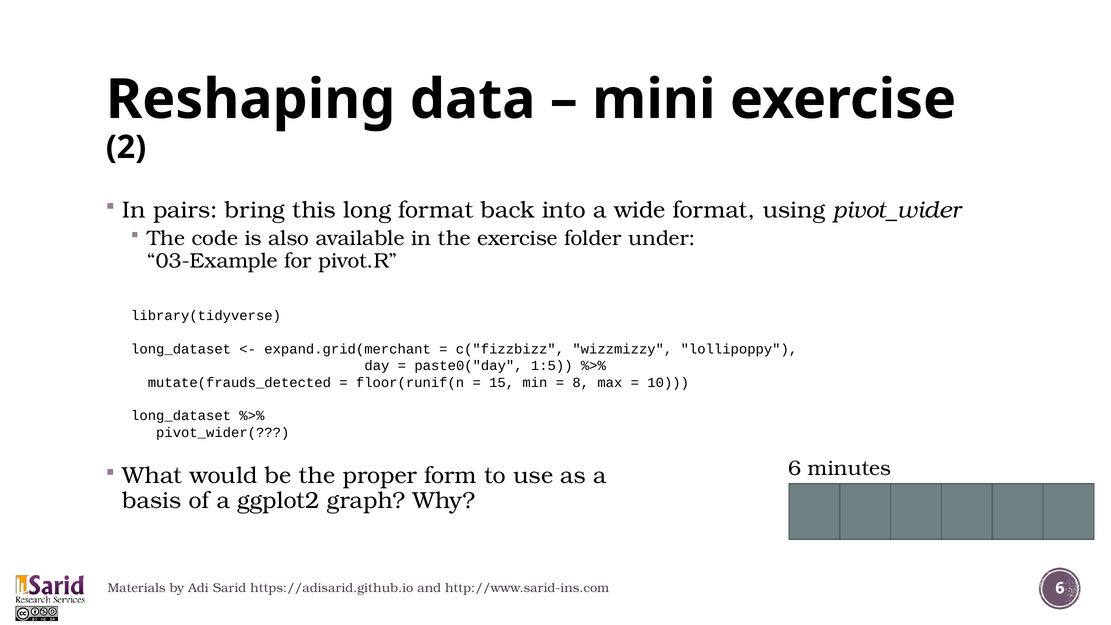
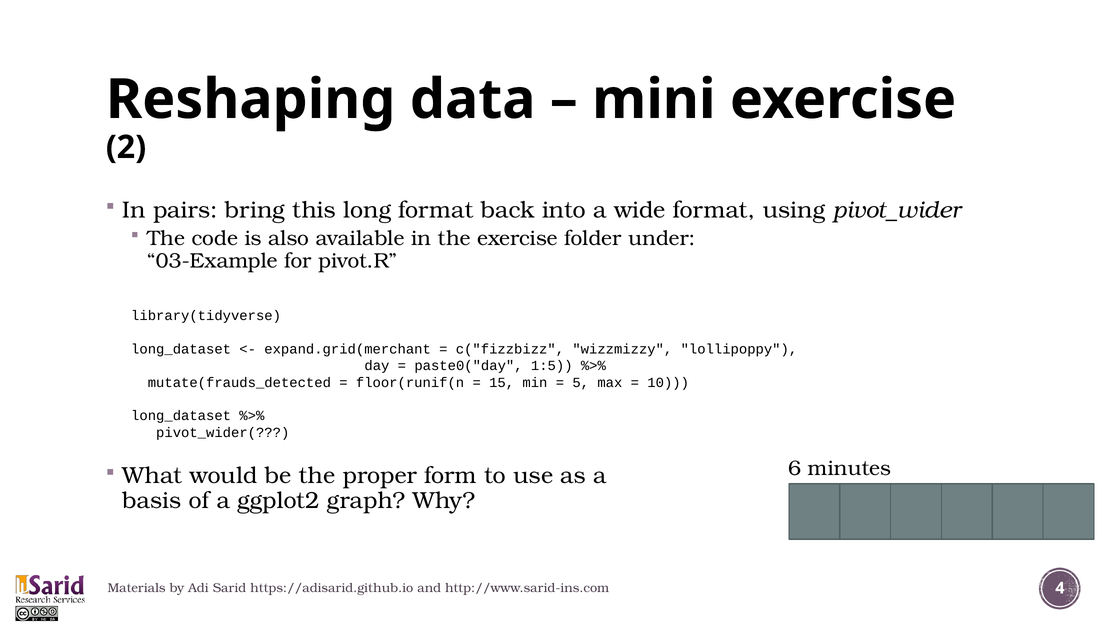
8: 8 -> 5 (581, 382)
http://www.sarid-ins.com 6: 6 -> 4 (1060, 588)
